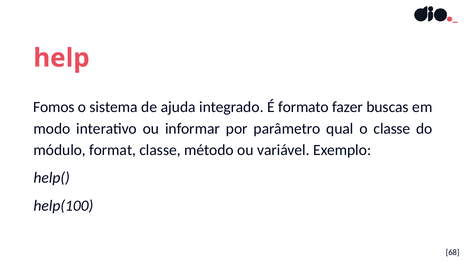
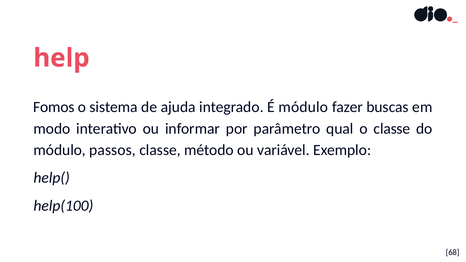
É formato: formato -> módulo (303, 107)
format: format -> passos (113, 150)
